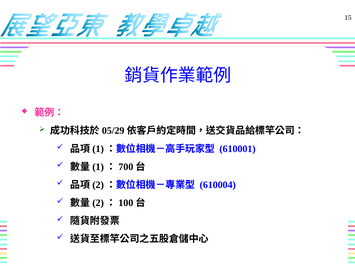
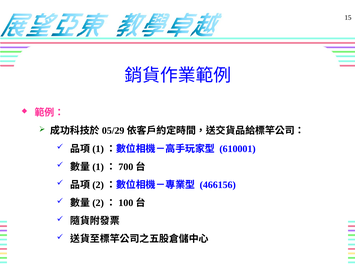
610004: 610004 -> 466156 (218, 185)
